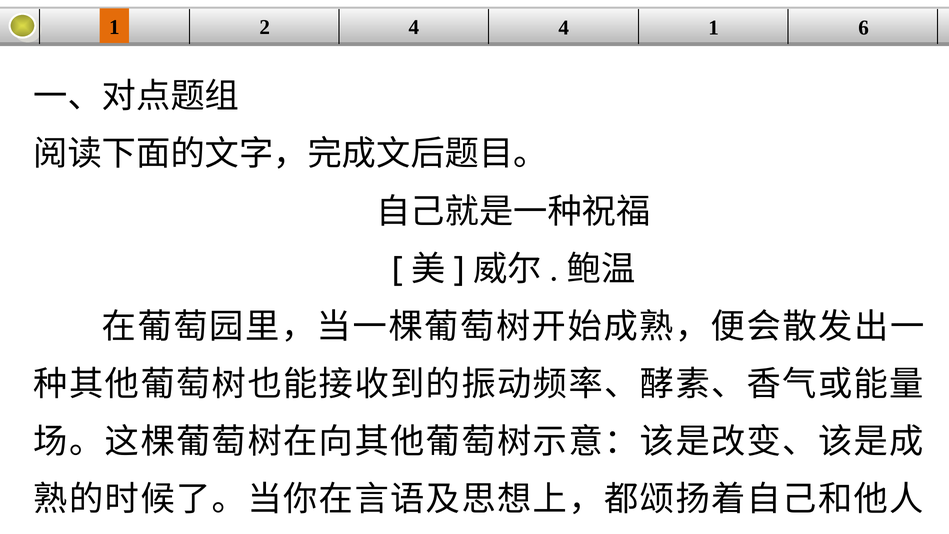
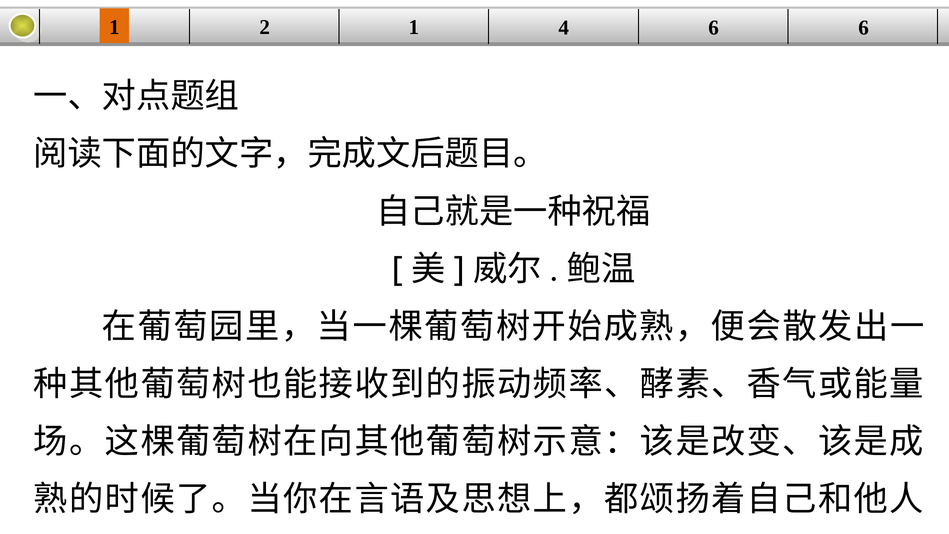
2 4: 4 -> 1 (414, 27)
4 1: 1 -> 6 (714, 28)
